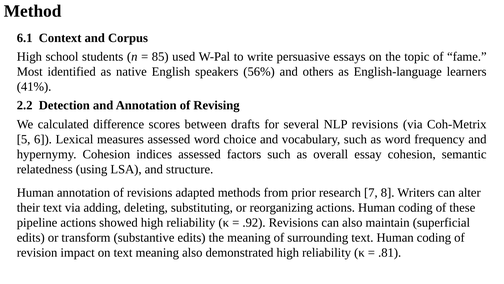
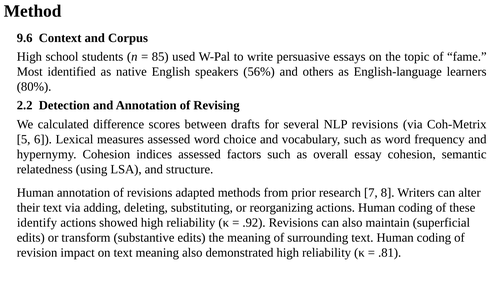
6.1: 6.1 -> 9.6 (25, 38)
41%: 41% -> 80% (34, 87)
pipeline: pipeline -> identify (37, 222)
